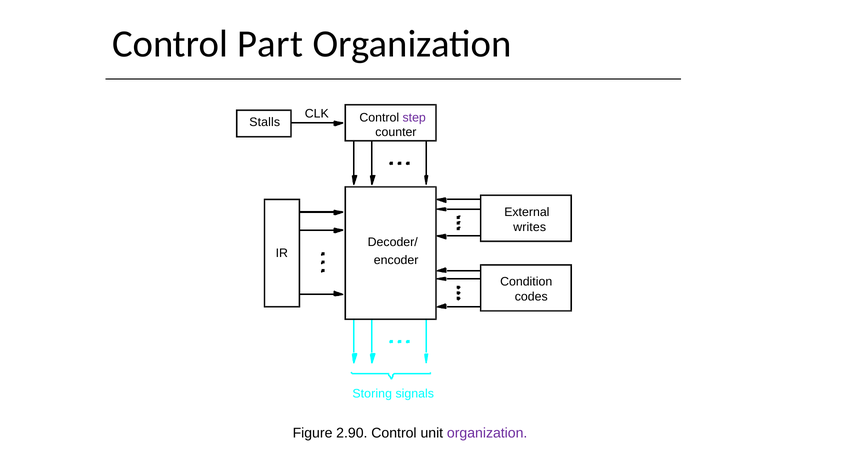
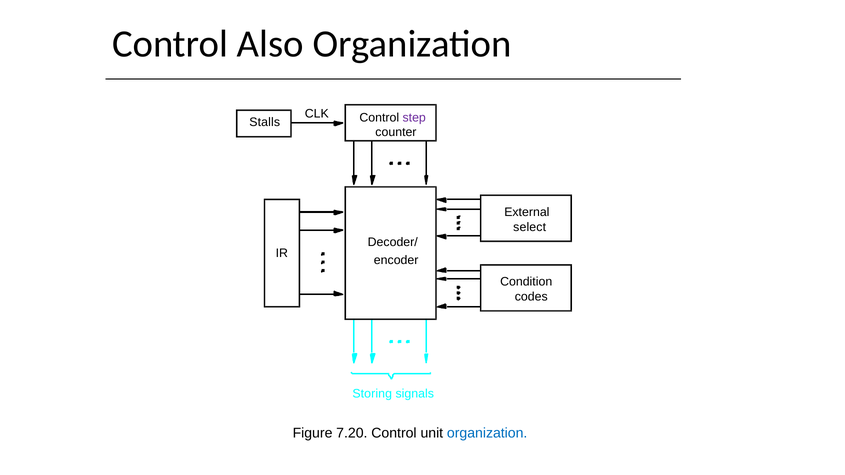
Part: Part -> Also (270, 44)
writes: writes -> select (530, 227)
2.90: 2.90 -> 7.20 (352, 434)
organization colour: purple -> blue (487, 434)
